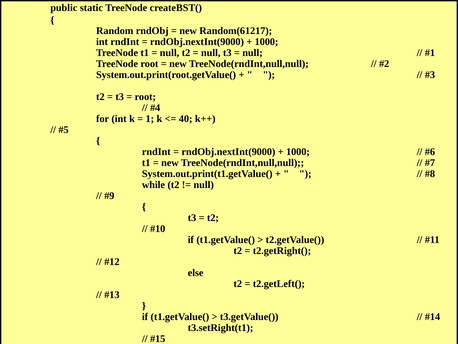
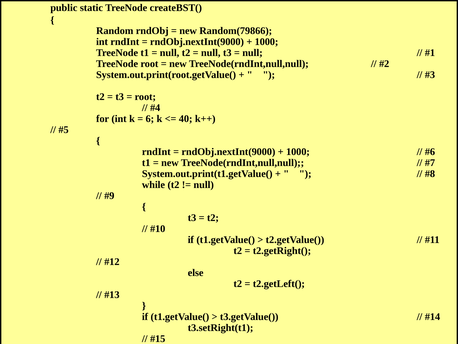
Random(61217: Random(61217 -> Random(79866 (236, 31)
1: 1 -> 6 (150, 119)
